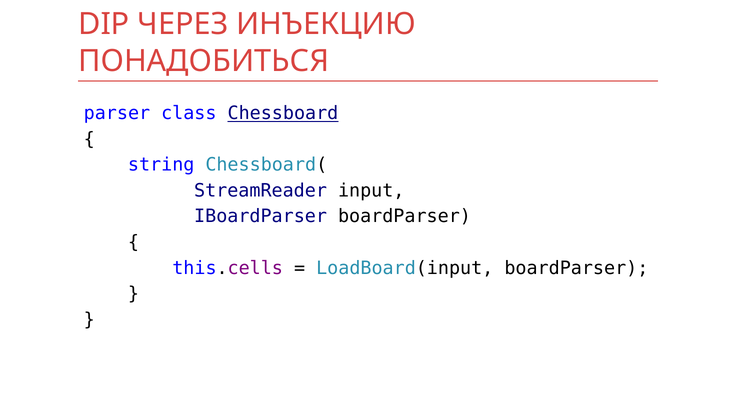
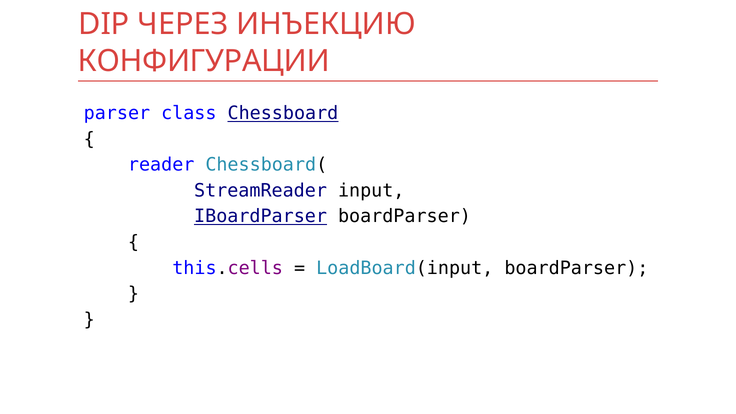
ПОНАДОБИТЬСЯ: ПОНАДОБИТЬСЯ -> КОНФИГУРАЦИИ (204, 61)
string: string -> reader (161, 165)
IBoardParser underline: none -> present (261, 216)
